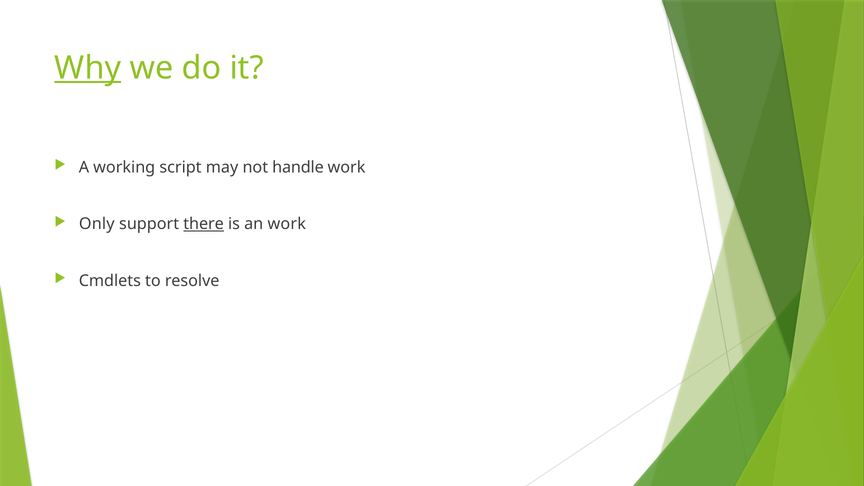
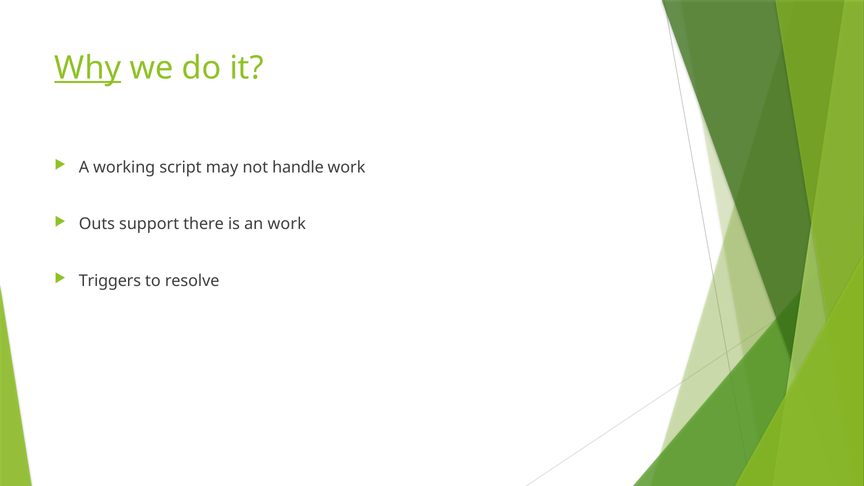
Only: Only -> Outs (97, 224)
there underline: present -> none (204, 224)
Cmdlets: Cmdlets -> Triggers (110, 281)
